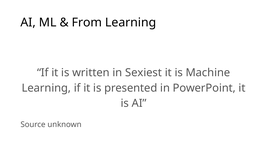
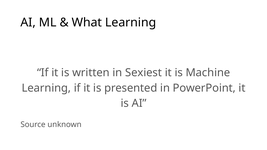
From: From -> What (87, 22)
